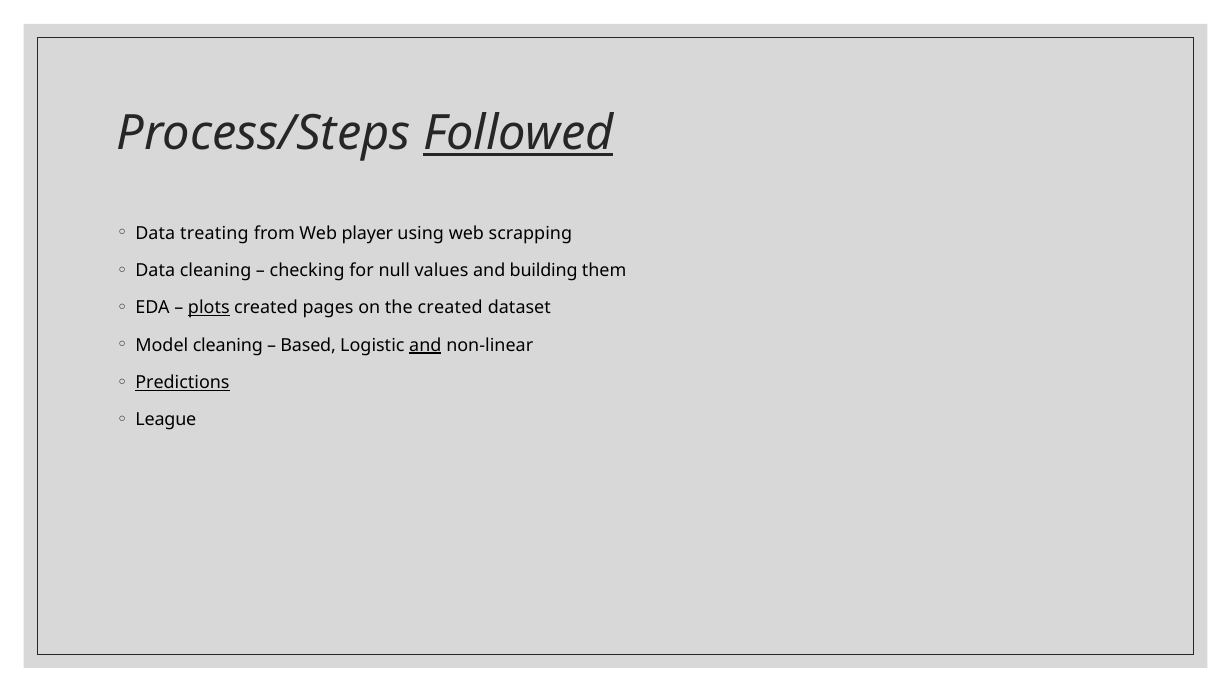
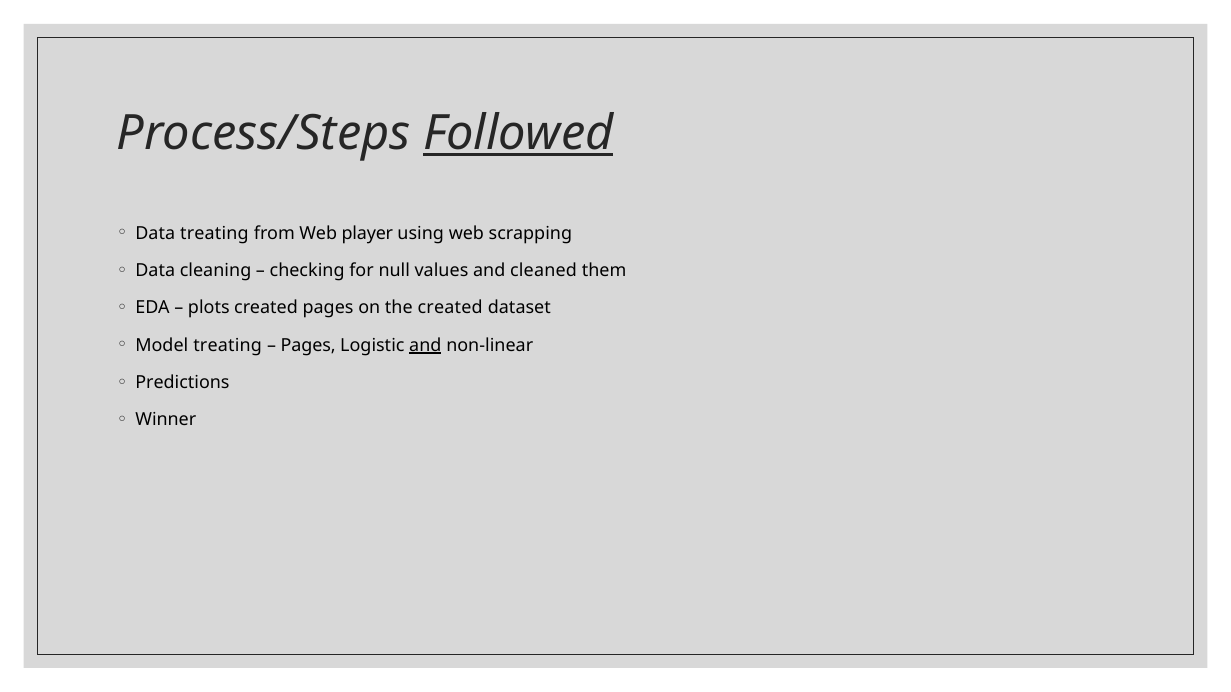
building: building -> cleaned (543, 271)
plots underline: present -> none (209, 308)
Model cleaning: cleaning -> treating (228, 345)
Based: Based -> Pages (308, 345)
Predictions underline: present -> none (182, 383)
League: League -> Winner (166, 420)
